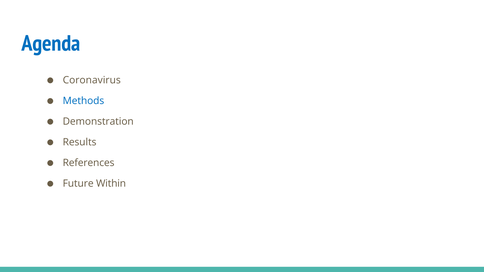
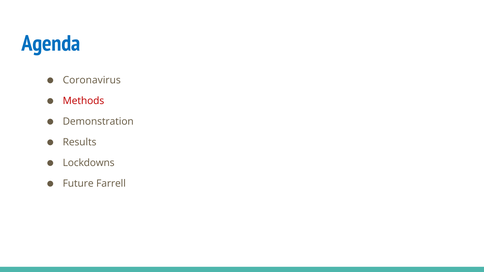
Methods colour: blue -> red (83, 101)
References: References -> Lockdowns (89, 163)
Within: Within -> Farrell (111, 184)
